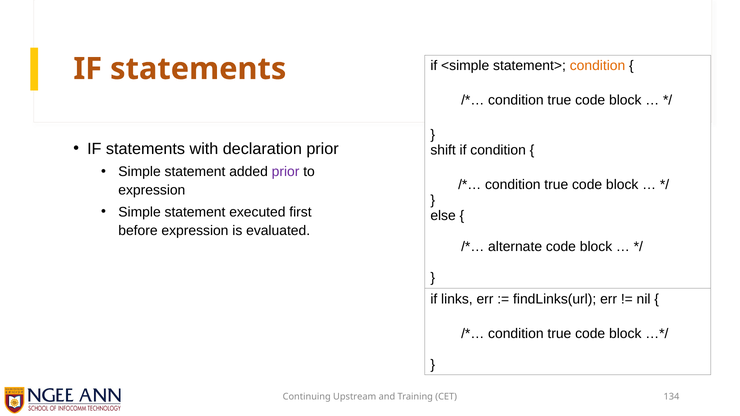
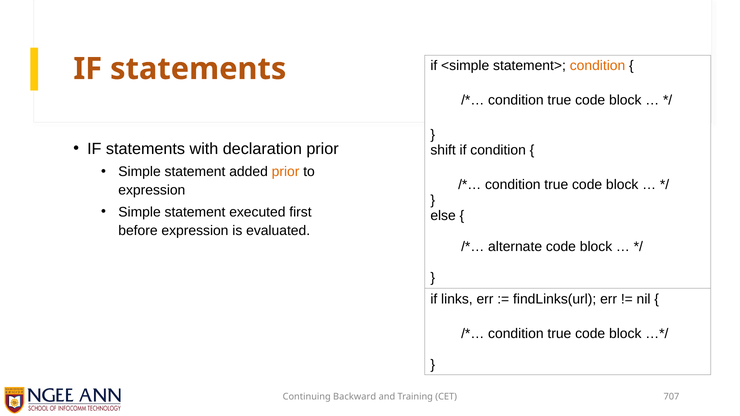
prior colour: purple -> orange (286, 172)
Upstream: Upstream -> Backward (355, 397)
134: 134 -> 707 (671, 397)
